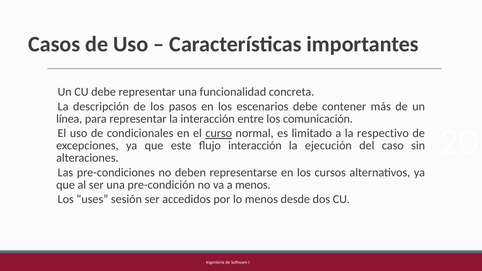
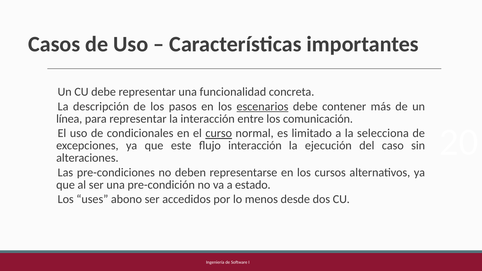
escenarios underline: none -> present (262, 107)
respectivo: respectivo -> selecciona (383, 133)
a menos: menos -> estado (253, 185)
sesión: sesión -> abono (126, 199)
